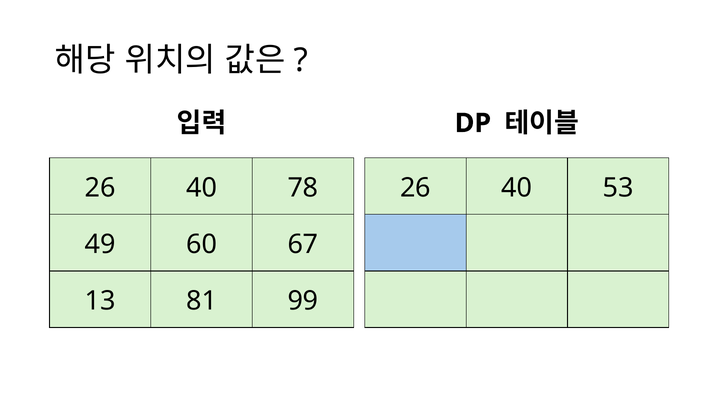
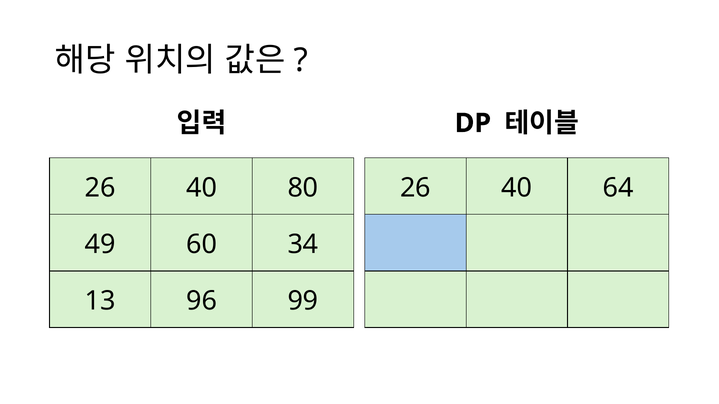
78: 78 -> 80 (303, 188)
53: 53 -> 64 (618, 188)
67: 67 -> 34 (303, 245)
81: 81 -> 96 (202, 301)
